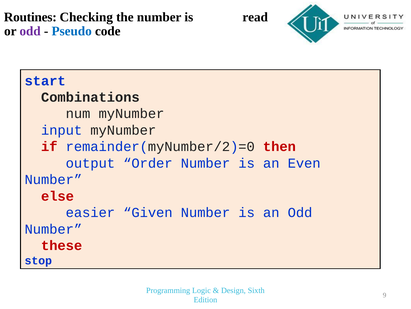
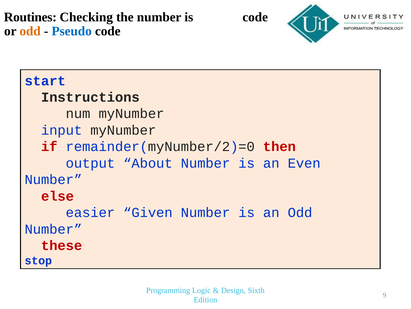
is read: read -> code (255, 17)
odd colour: purple -> orange (30, 31)
Combinations: Combinations -> Instructions (90, 97)
Order: Order -> About (148, 163)
